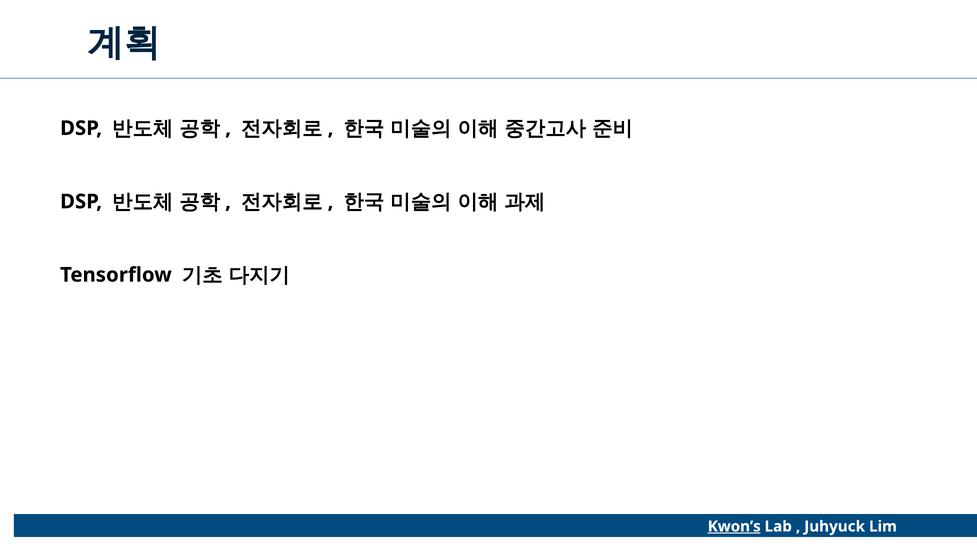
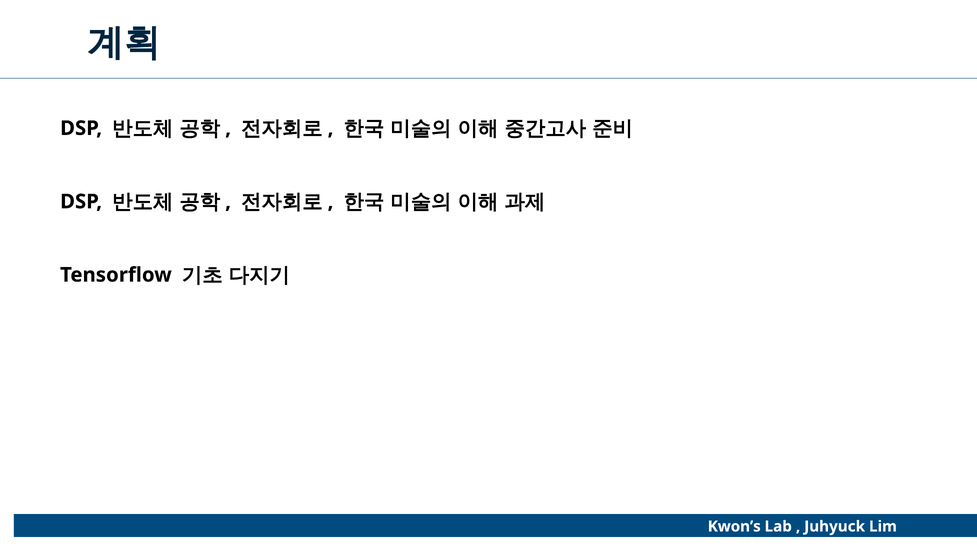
Kwon’s underline: present -> none (734, 526)
